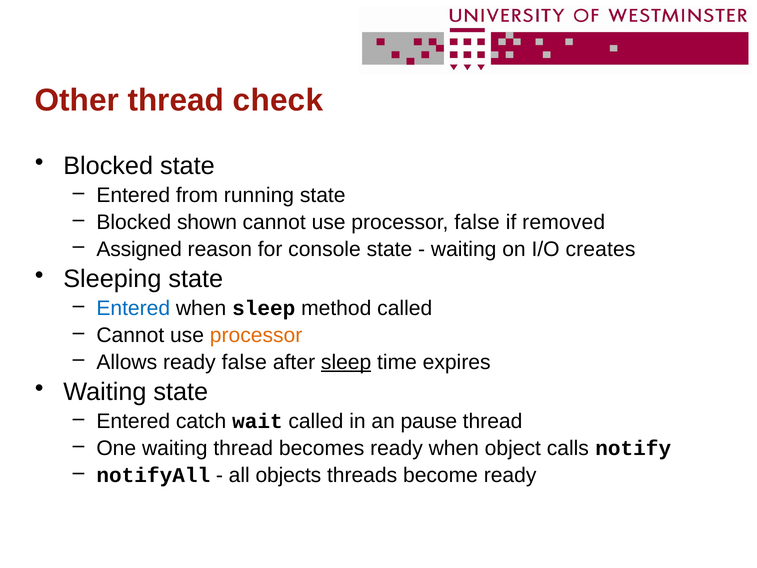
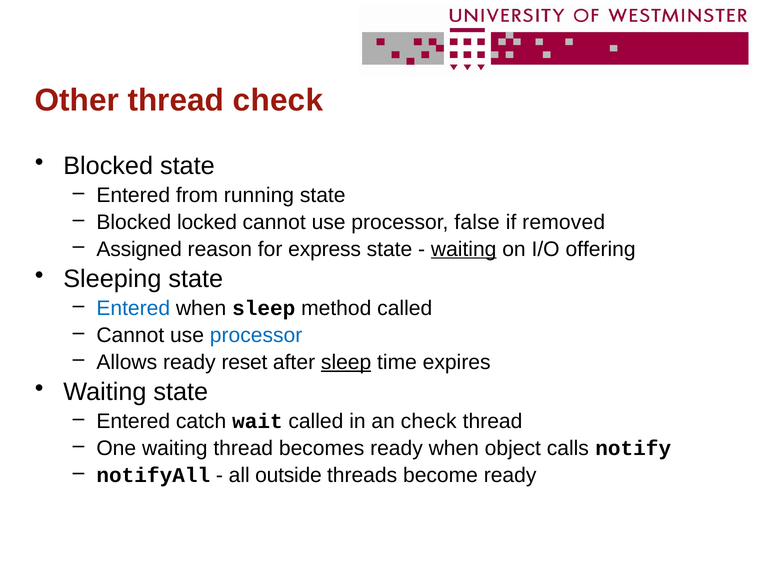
shown: shown -> locked (207, 222)
console: console -> express (325, 249)
waiting underline: none -> present (464, 249)
creates: creates -> offering (601, 249)
processor colour: orange -> blue (256, 335)
ready false: false -> reset (244, 362)
an pause: pause -> check (429, 421)
objects: objects -> outside (288, 475)
